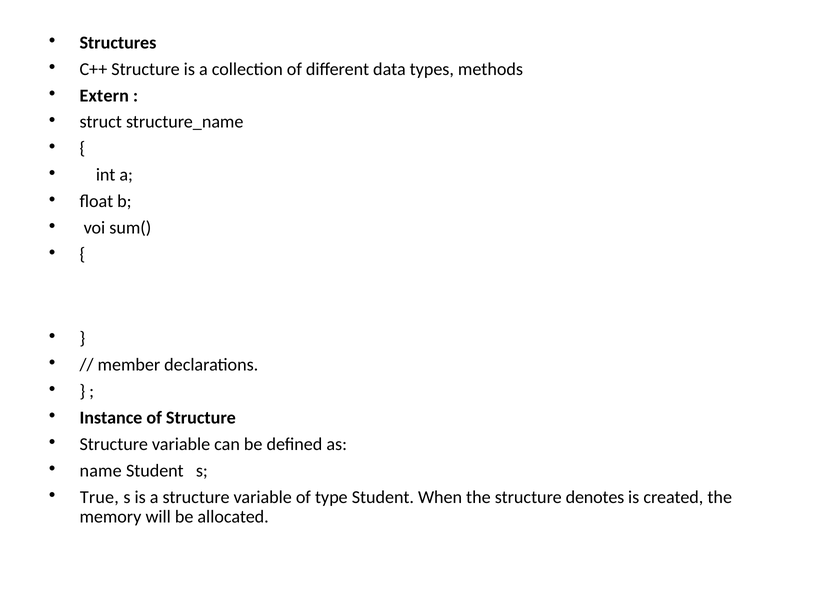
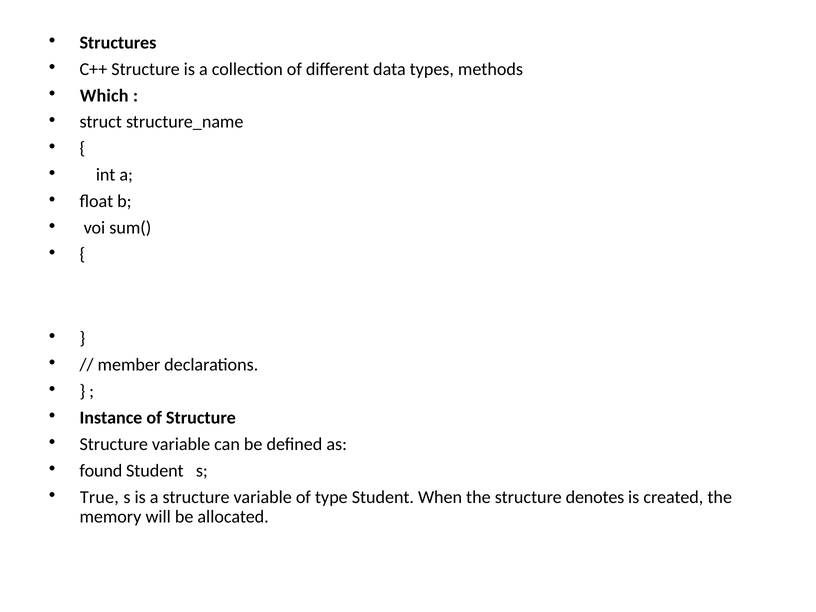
Extern: Extern -> Which (104, 96)
name: name -> found (101, 471)
